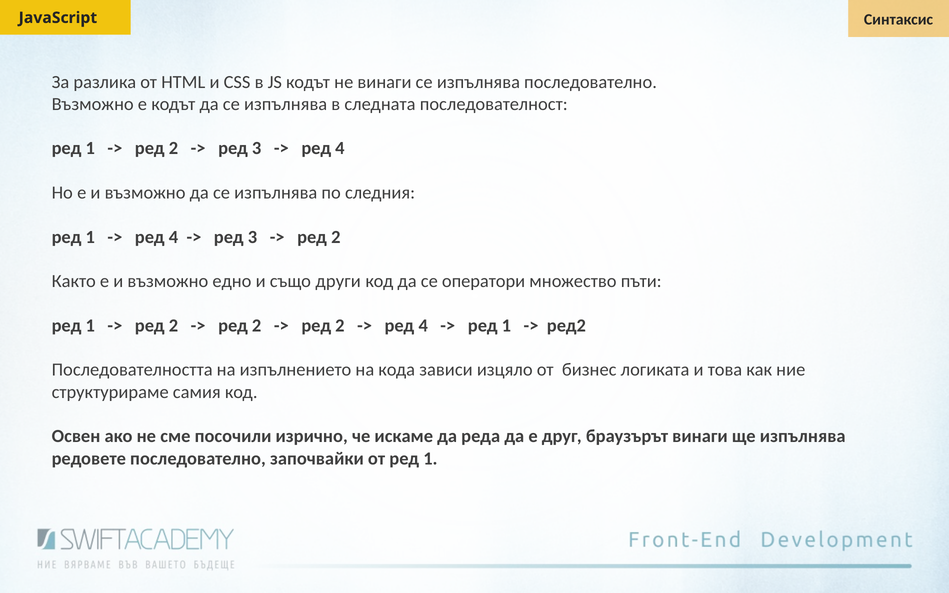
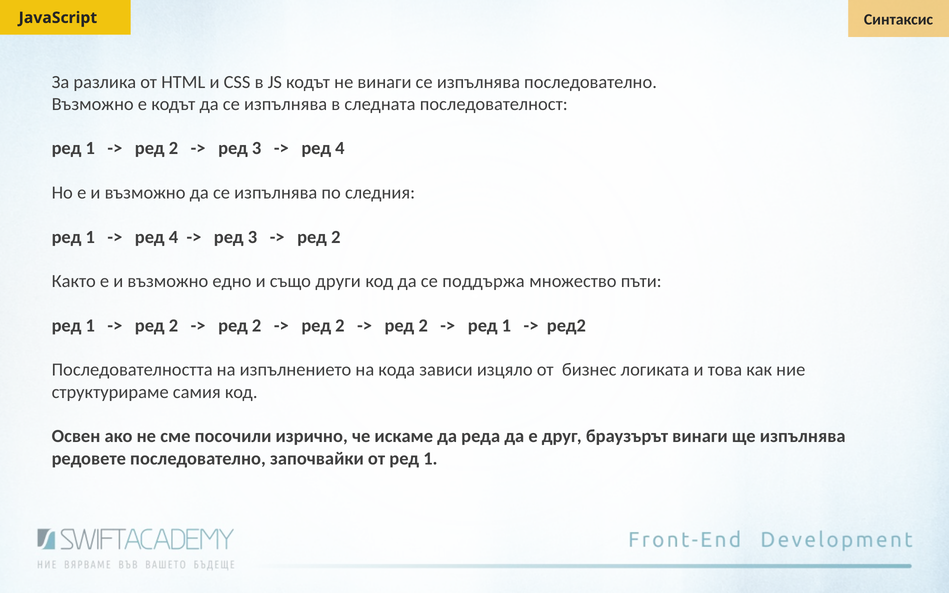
оператори: оператори -> поддържа (483, 281)
4: 4 -> 2 (423, 326)
